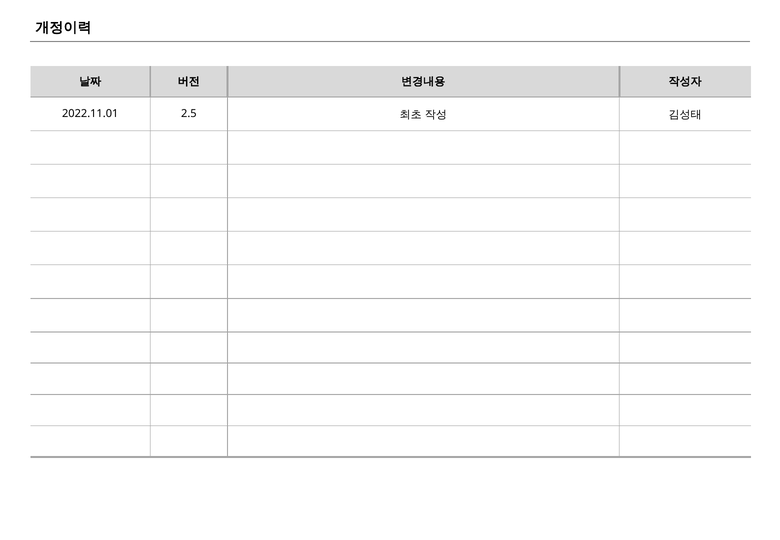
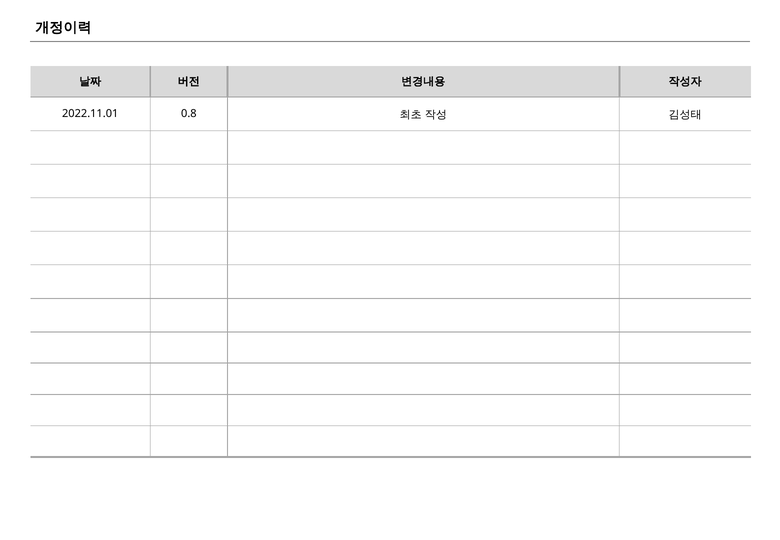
2.5: 2.5 -> 0.8 (189, 114)
